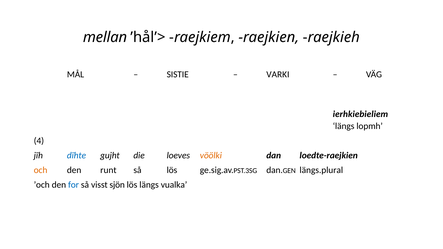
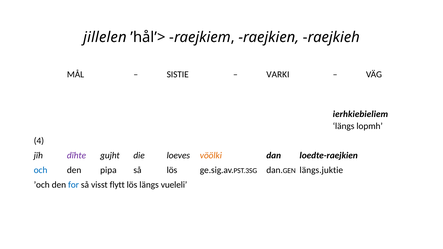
mellan: mellan -> jillelen (105, 37)
dïhte colour: blue -> purple (76, 156)
och colour: orange -> blue (41, 170)
runt: runt -> pipa (108, 170)
längs.plural: längs.plural -> längs.juktie (321, 170)
sjön: sjön -> flytt (117, 185)
vualka: vualka -> vueleli (174, 185)
